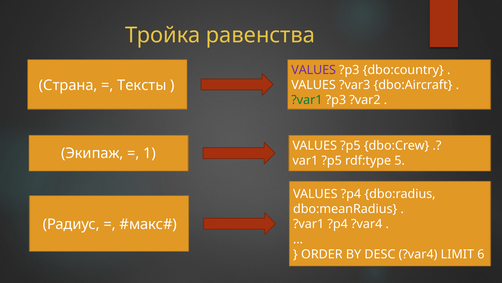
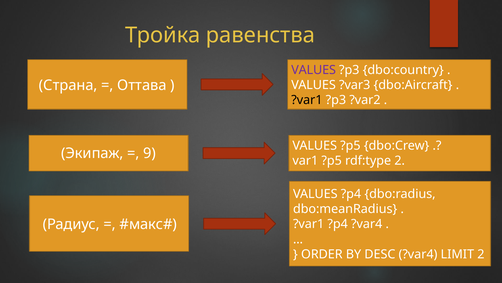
Тексты: Тексты -> Оттава (142, 85)
?var1 colour: green -> black (307, 100)
1: 1 -> 9 (150, 153)
rdf:type 5: 5 -> 2 (400, 160)
LIMIT 6: 6 -> 2 (481, 254)
